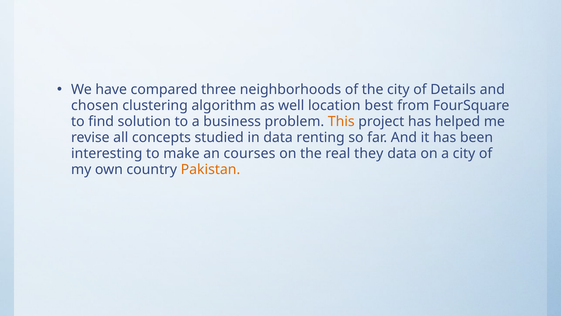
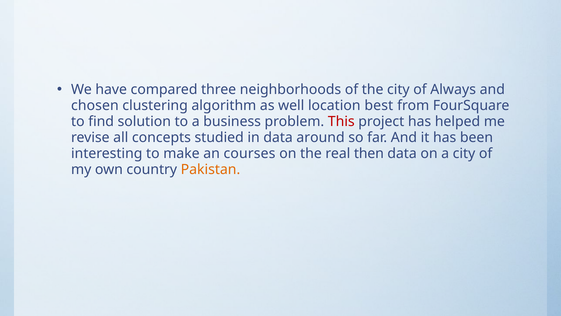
Details: Details -> Always (453, 89)
This colour: orange -> red (341, 121)
renting: renting -> around (321, 137)
they: they -> then (369, 153)
